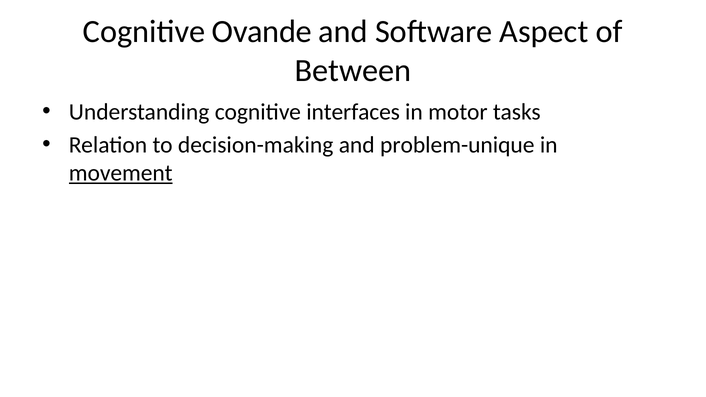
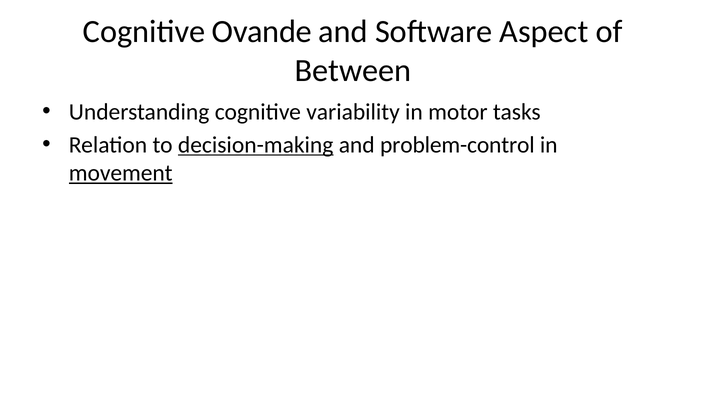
interfaces: interfaces -> variability (353, 112)
decision-making underline: none -> present (256, 145)
problem-unique: problem-unique -> problem-control (457, 145)
